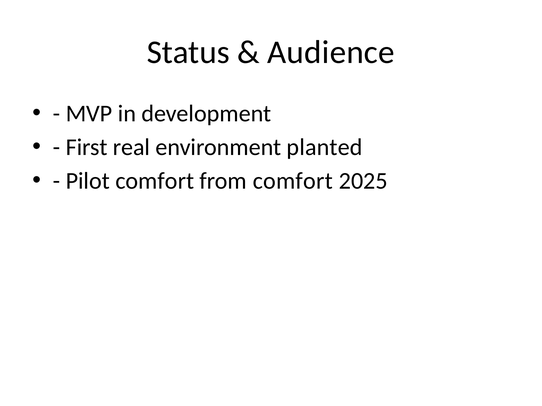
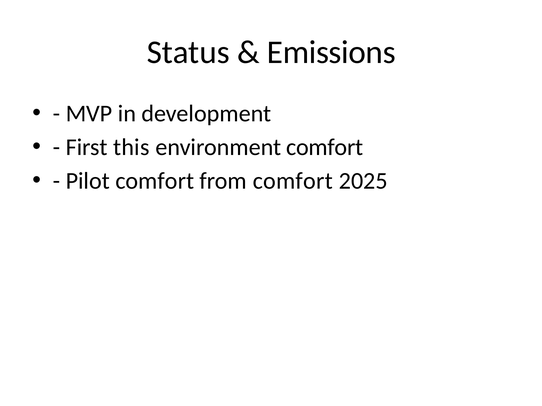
Audience: Audience -> Emissions (331, 52)
real: real -> this (131, 147)
environment planted: planted -> comfort (325, 147)
